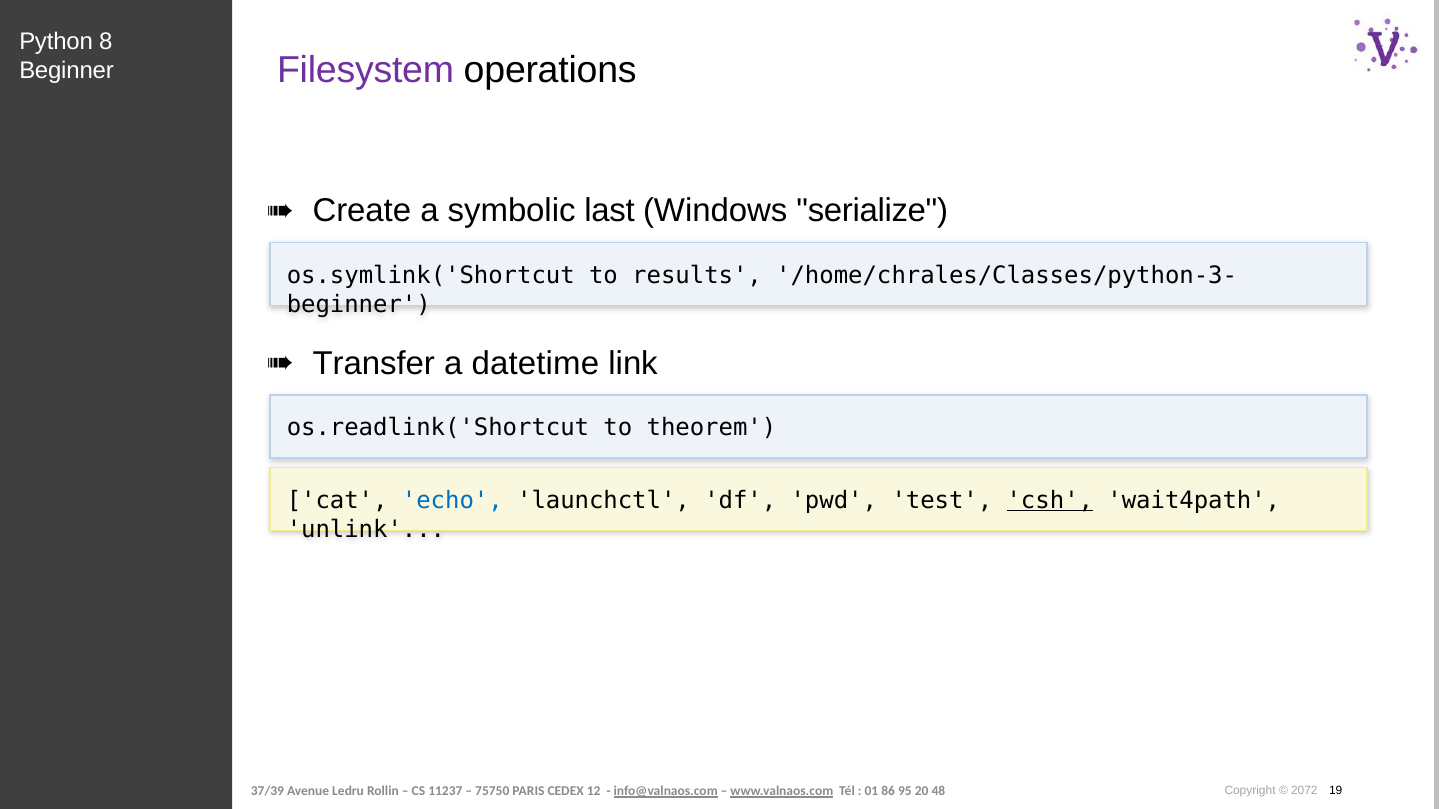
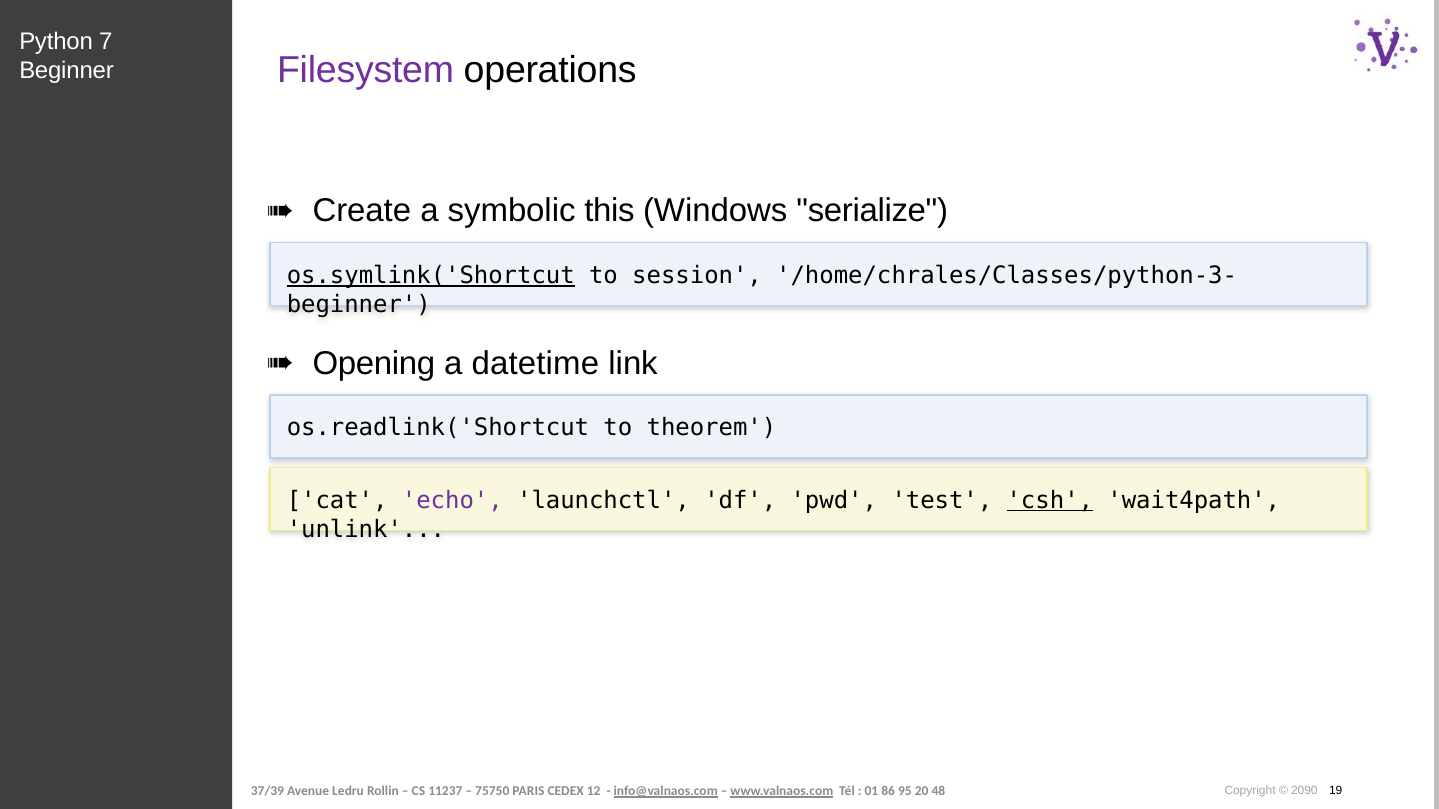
8: 8 -> 7 (106, 42)
last: last -> this (610, 211)
os.symlink('Shortcut underline: none -> present (431, 276)
results: results -> session (697, 276)
Transfer: Transfer -> Opening (374, 363)
echo colour: blue -> purple (452, 501)
2072: 2072 -> 2090 (1304, 790)
